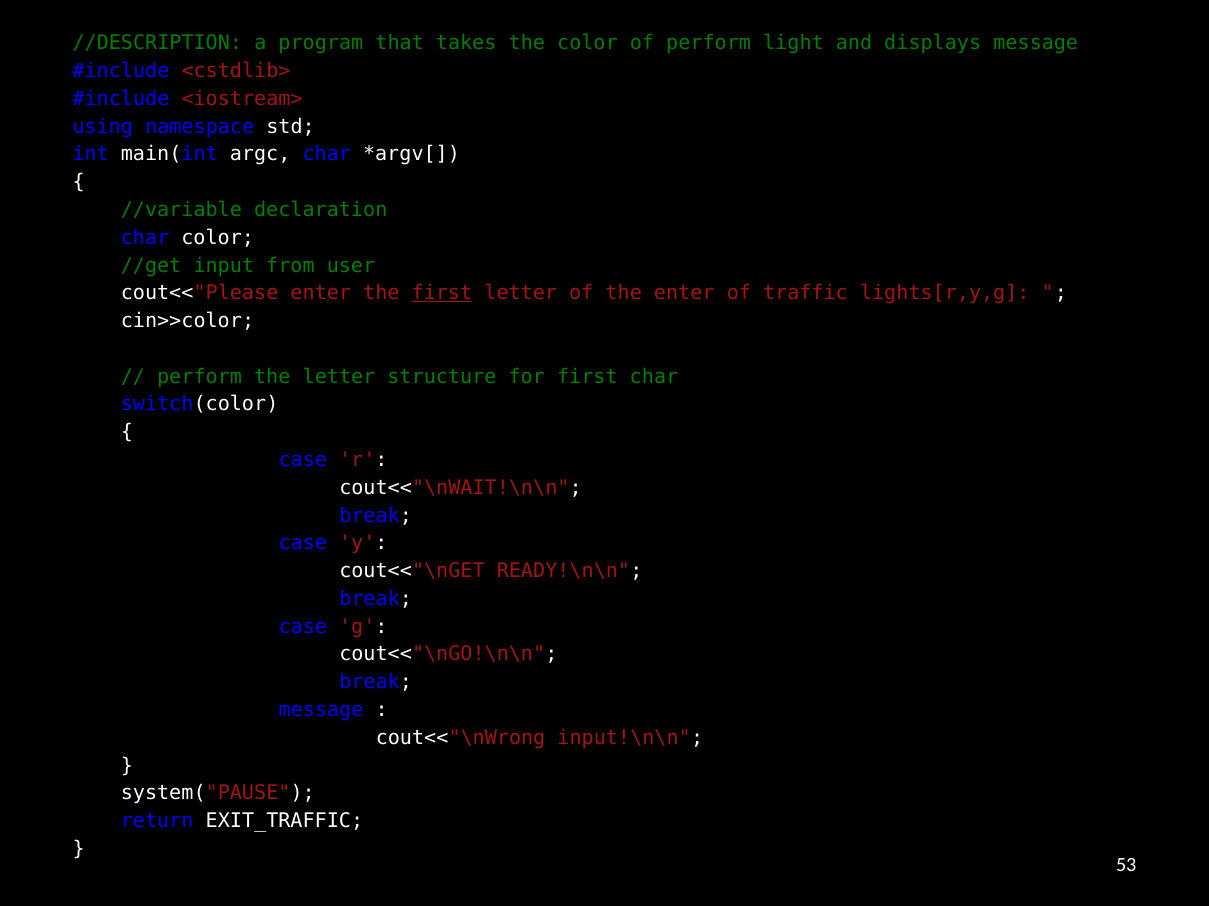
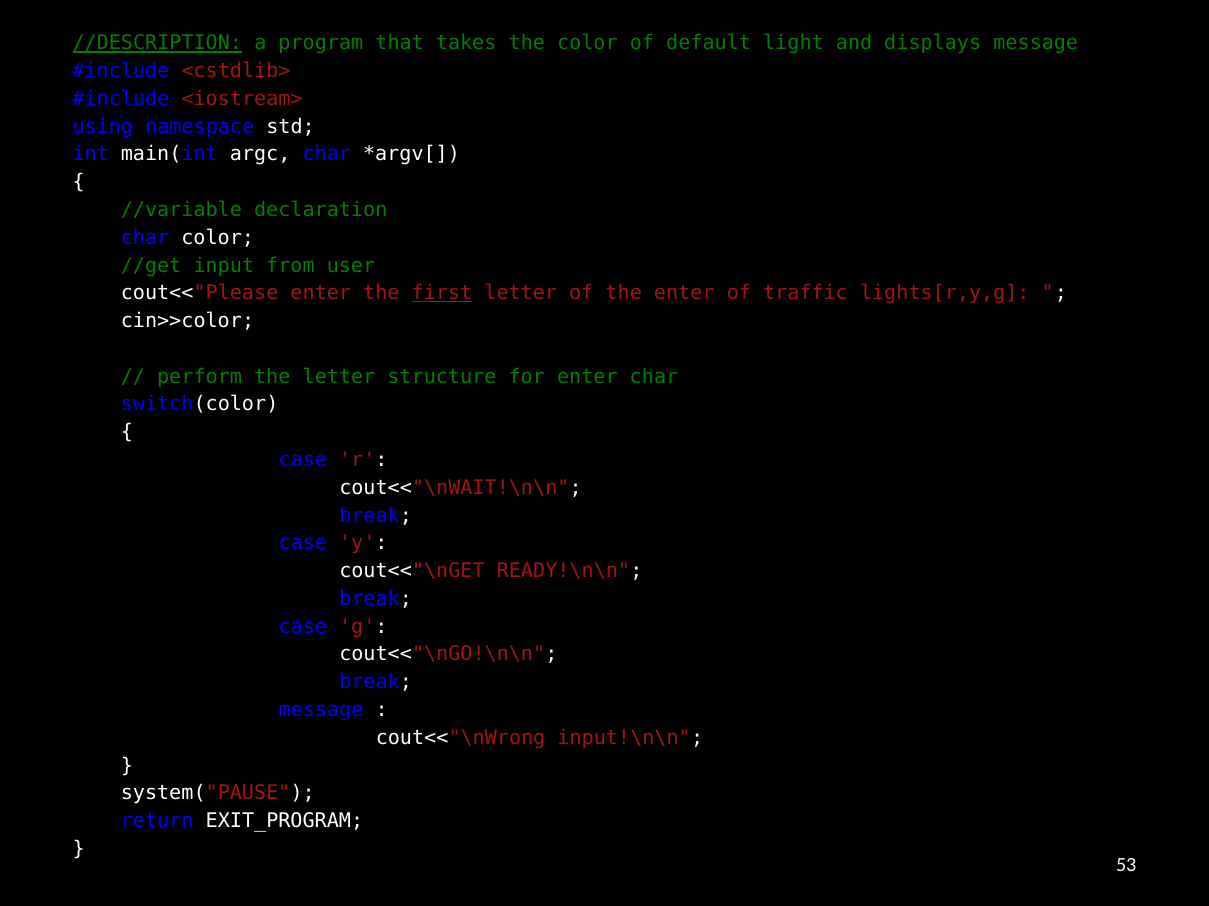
//DESCRIPTION underline: none -> present (157, 43)
of perform: perform -> default (709, 43)
for first: first -> enter (587, 377)
EXIT_TRAFFIC: EXIT_TRAFFIC -> EXIT_PROGRAM (284, 822)
